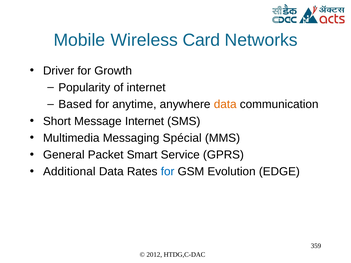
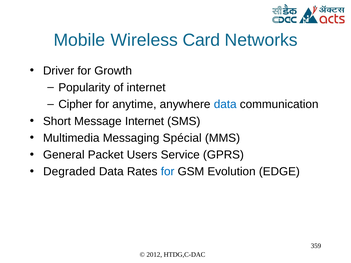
Based: Based -> Cipher (75, 104)
data colour: orange -> blue (225, 104)
Smart: Smart -> Users (142, 155)
Additional: Additional -> Degraded (69, 172)
